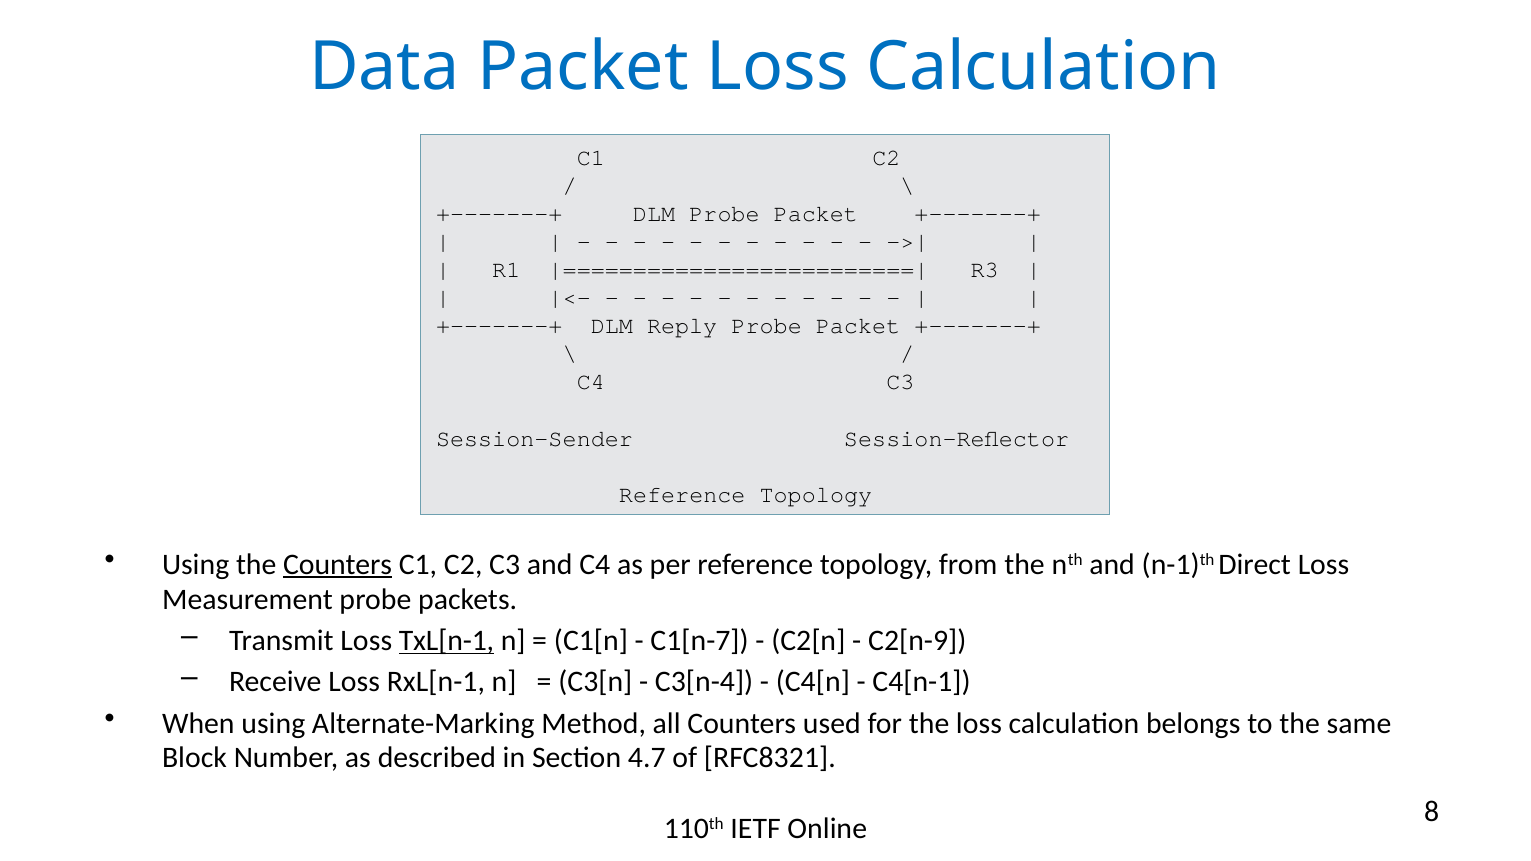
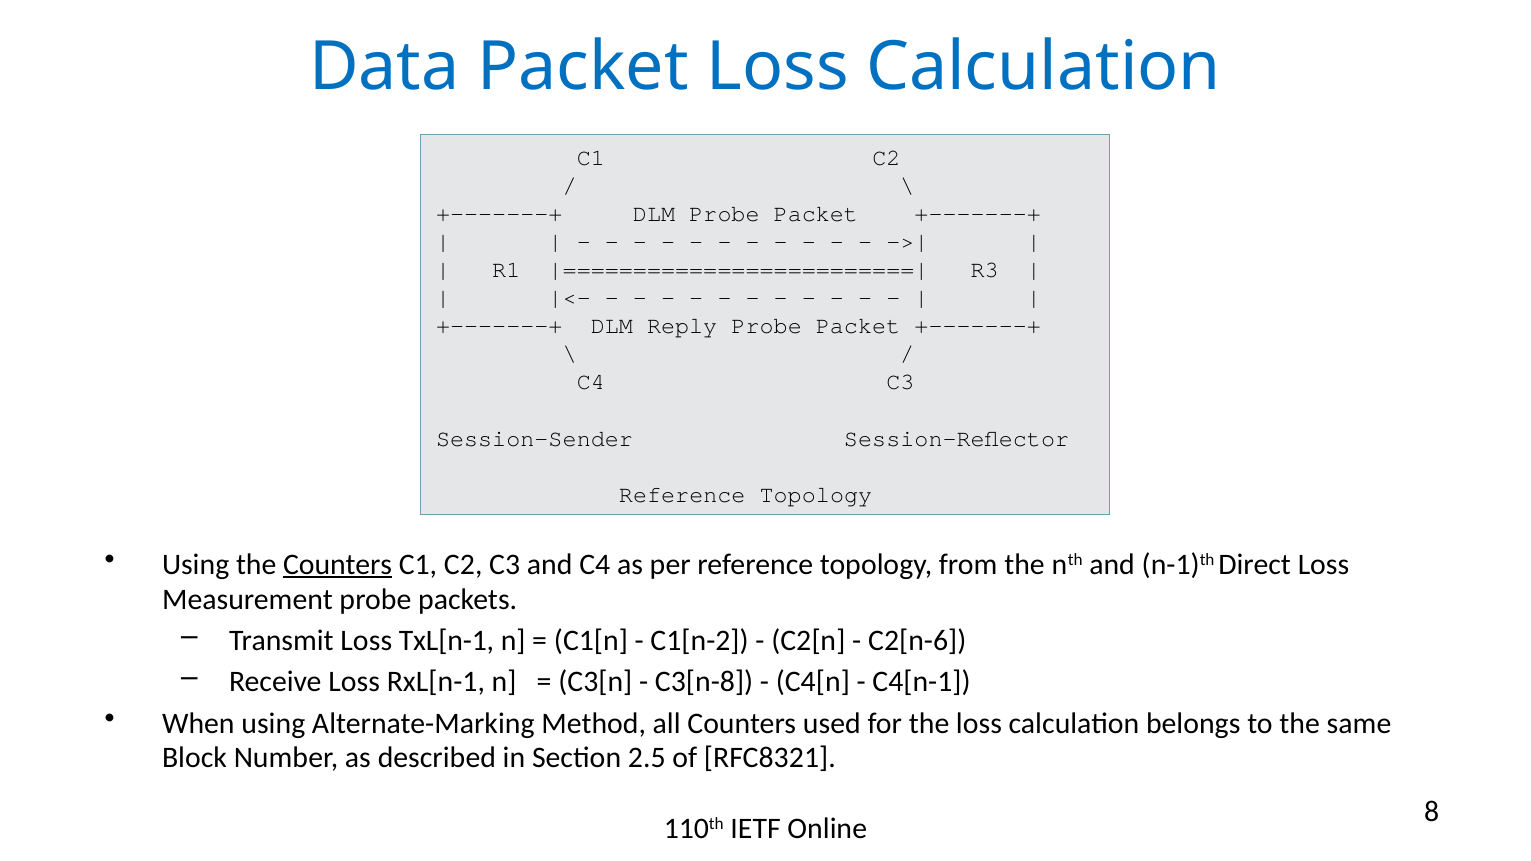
TxL[n-1 underline: present -> none (446, 641)
C1[n-7: C1[n-7 -> C1[n-2 (700, 641)
C2[n-9: C2[n-9 -> C2[n-6 (917, 641)
C3[n-4: C3[n-4 -> C3[n-8 (704, 682)
4.7: 4.7 -> 2.5 (647, 758)
